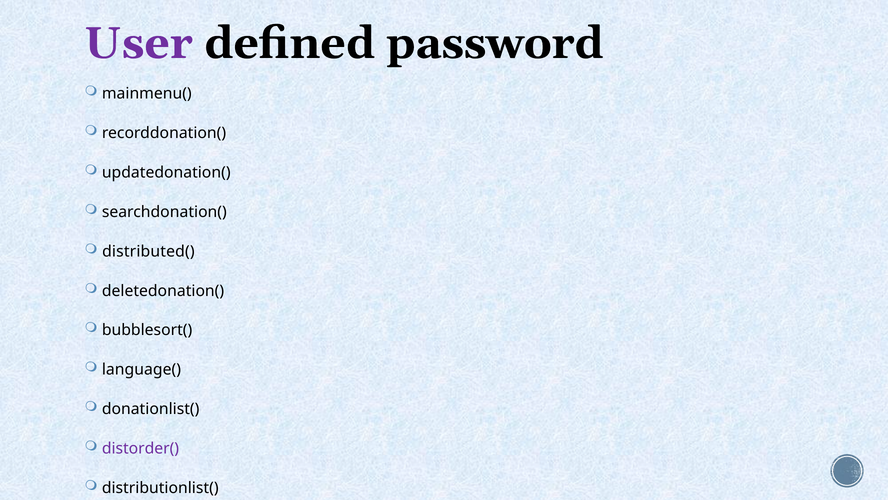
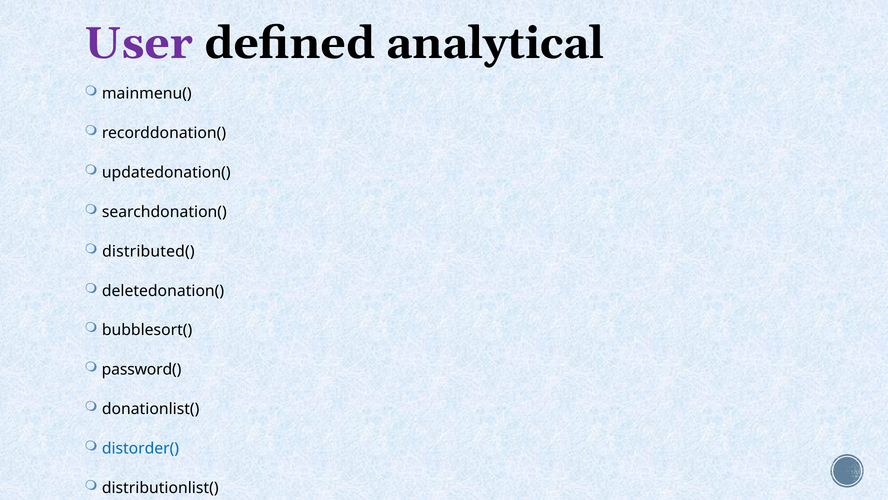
password: password -> analytical (495, 43)
language(: language( -> password( (142, 369)
distorder( colour: purple -> blue (140, 448)
